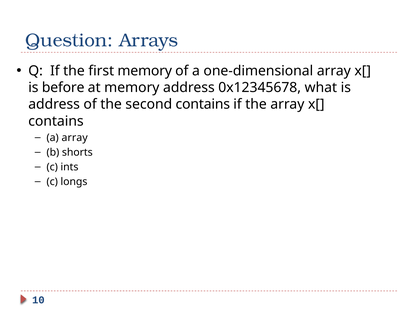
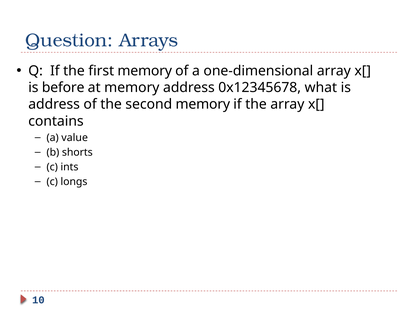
second contains: contains -> memory (203, 104)
a array: array -> value (75, 137)
